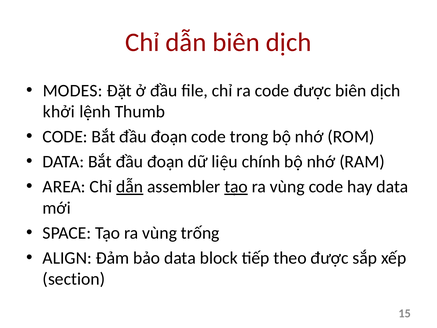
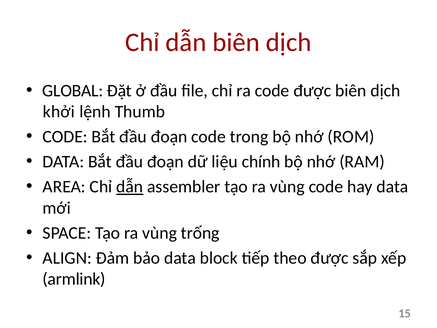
MODES: MODES -> GLOBAL (73, 90)
tạo underline: present -> none (236, 187)
section: section -> armlink (74, 279)
